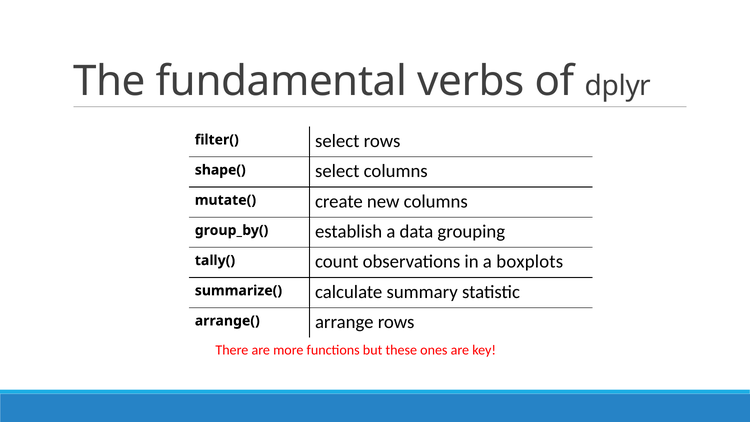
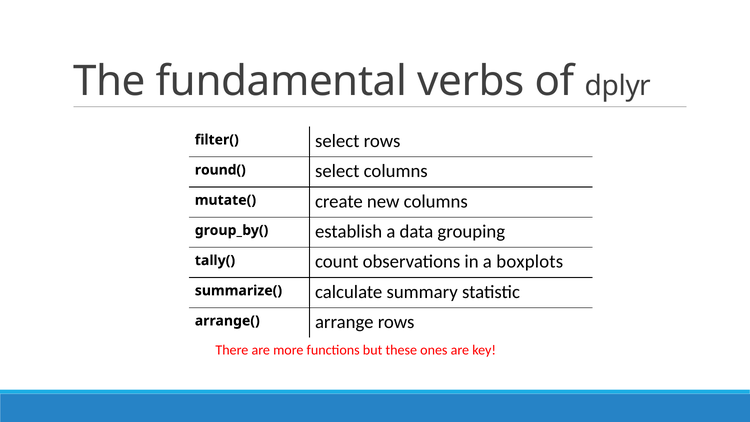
shape(: shape( -> round( (220, 170)
